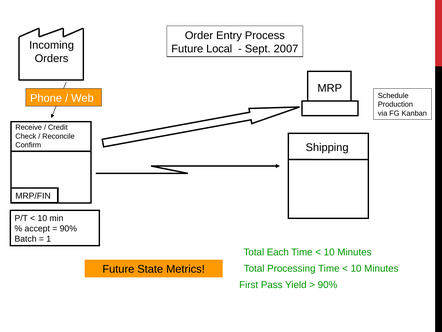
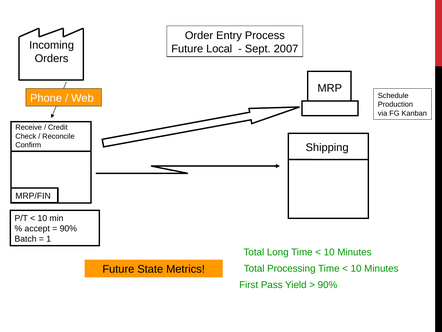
Each: Each -> Long (278, 252)
